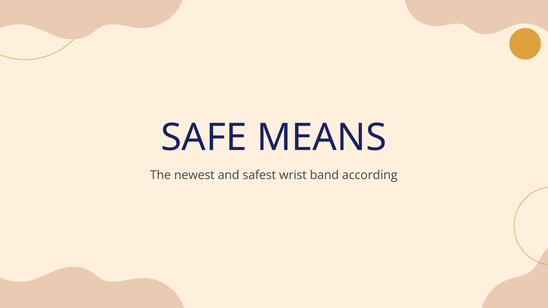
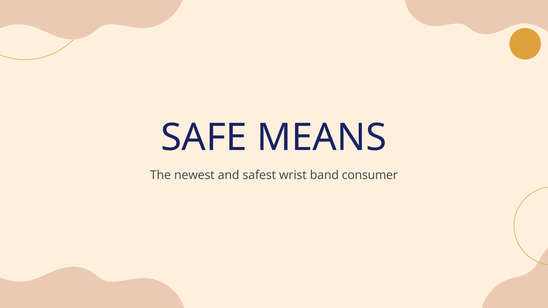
according: according -> consumer (370, 175)
